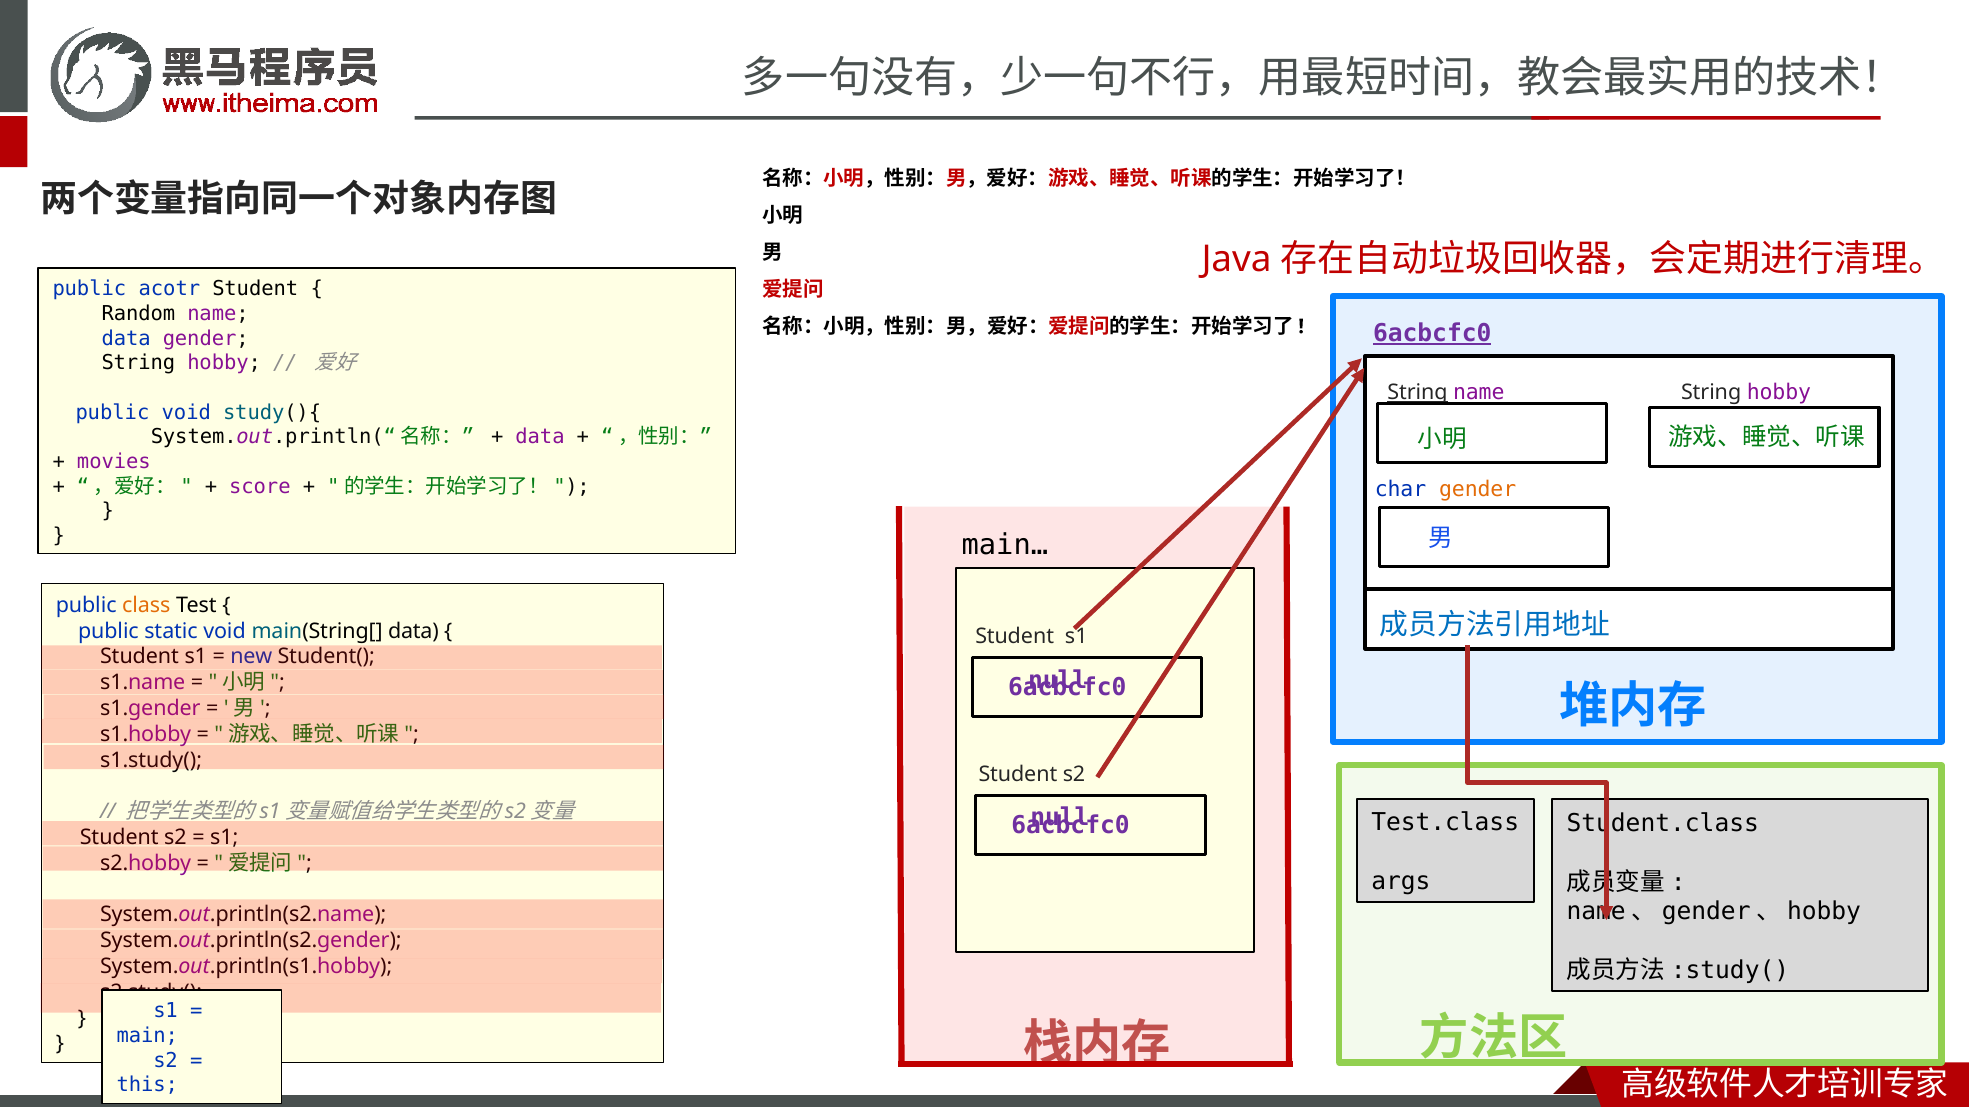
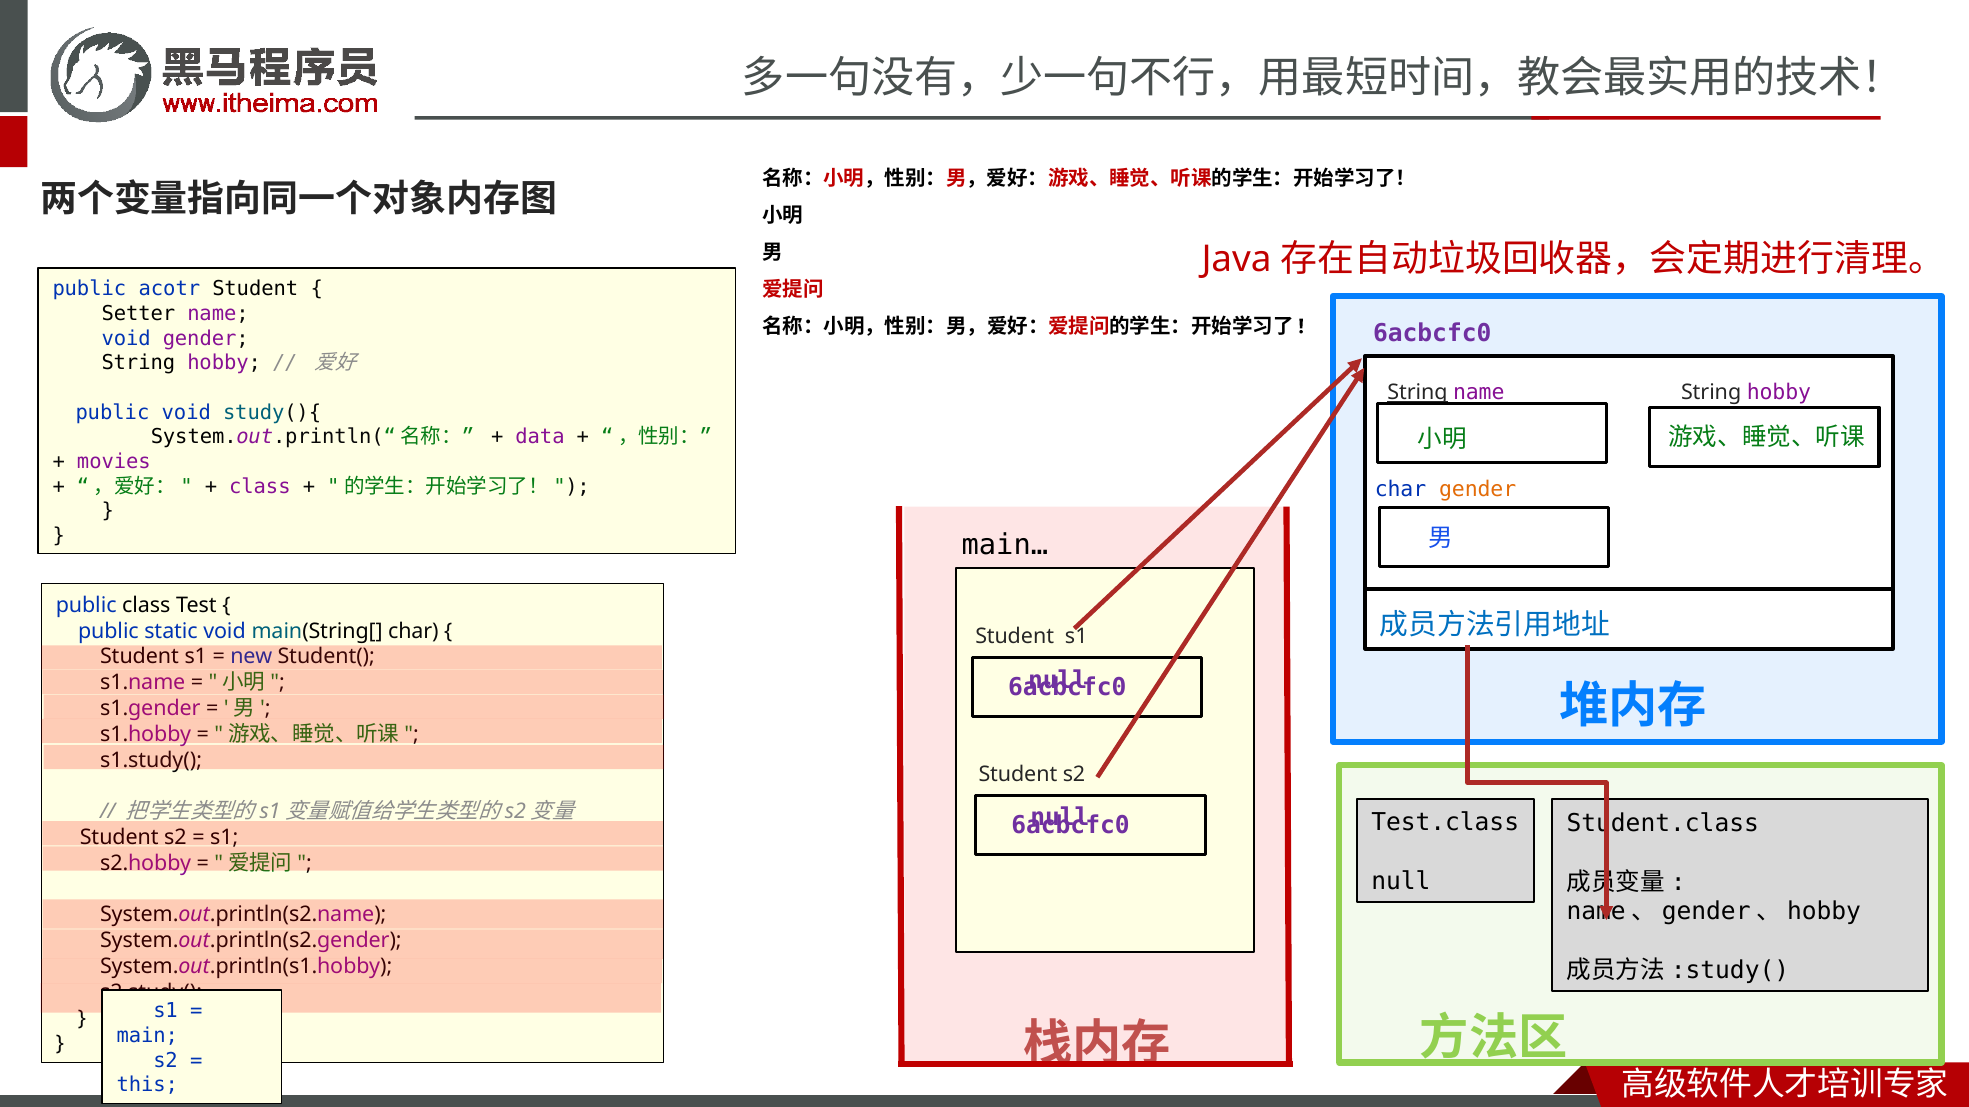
Random: Random -> Setter (138, 314)
6acbcfc0 underline: present -> none (1432, 334)
data: data -> void (126, 339)
score: score -> class (260, 486)
class colour: orange -> black (146, 605)
main(String[ data: data -> char (413, 631)
args: args -> null (1401, 882)
